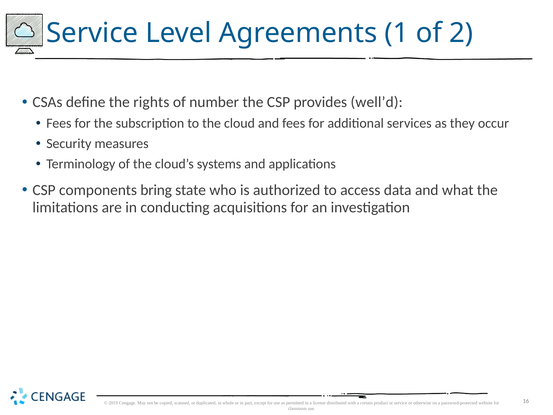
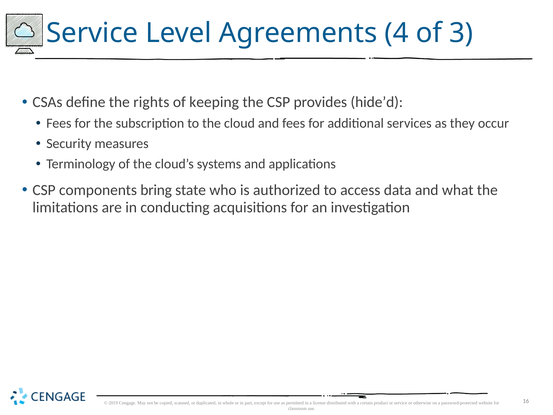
1: 1 -> 4 (396, 33)
2: 2 -> 3 (461, 33)
number: number -> keeping (214, 102)
well’d: well’d -> hide’d (377, 102)
